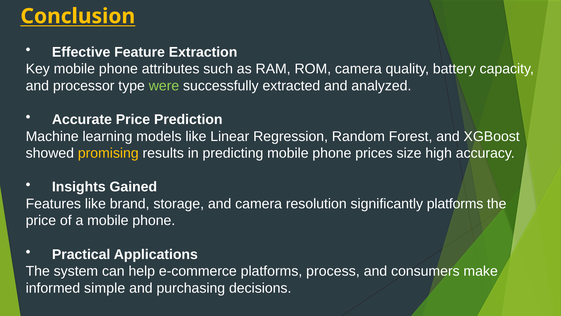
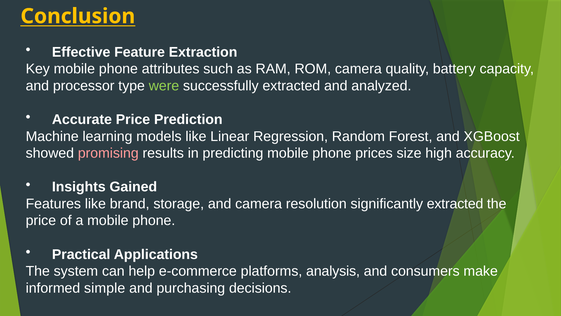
promising colour: yellow -> pink (108, 153)
significantly platforms: platforms -> extracted (455, 204)
process: process -> analysis (333, 271)
